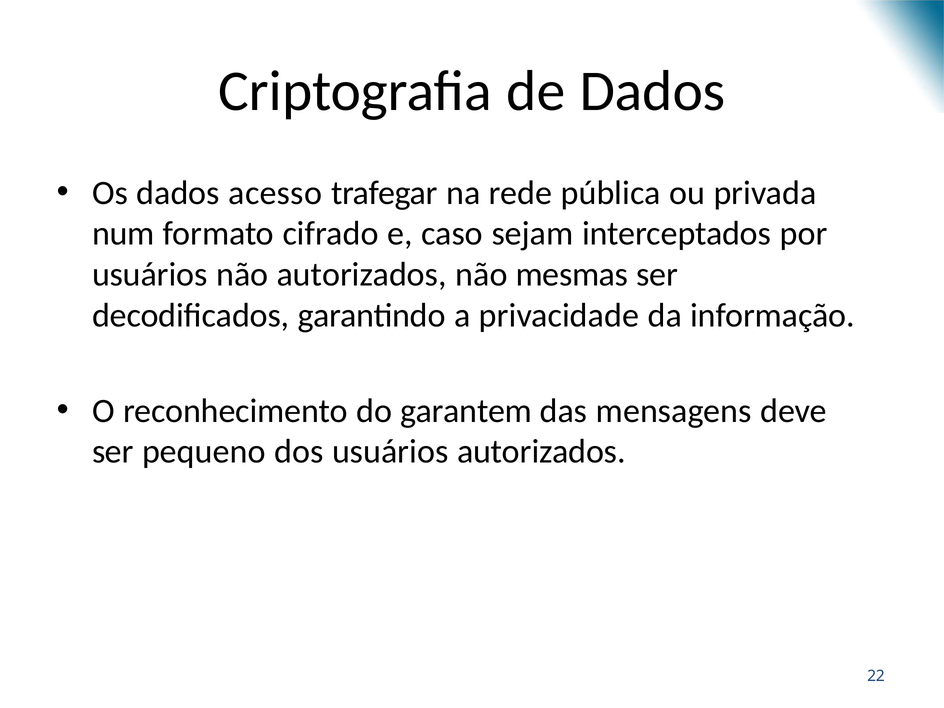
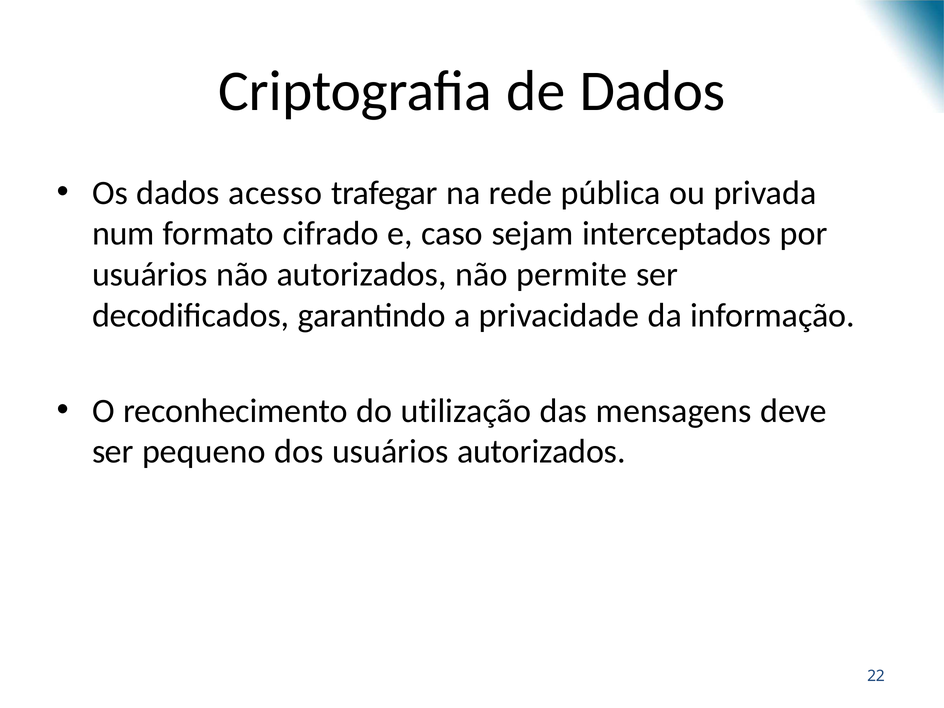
mesmas: mesmas -> permite (572, 275)
garantem: garantem -> utilização (466, 411)
